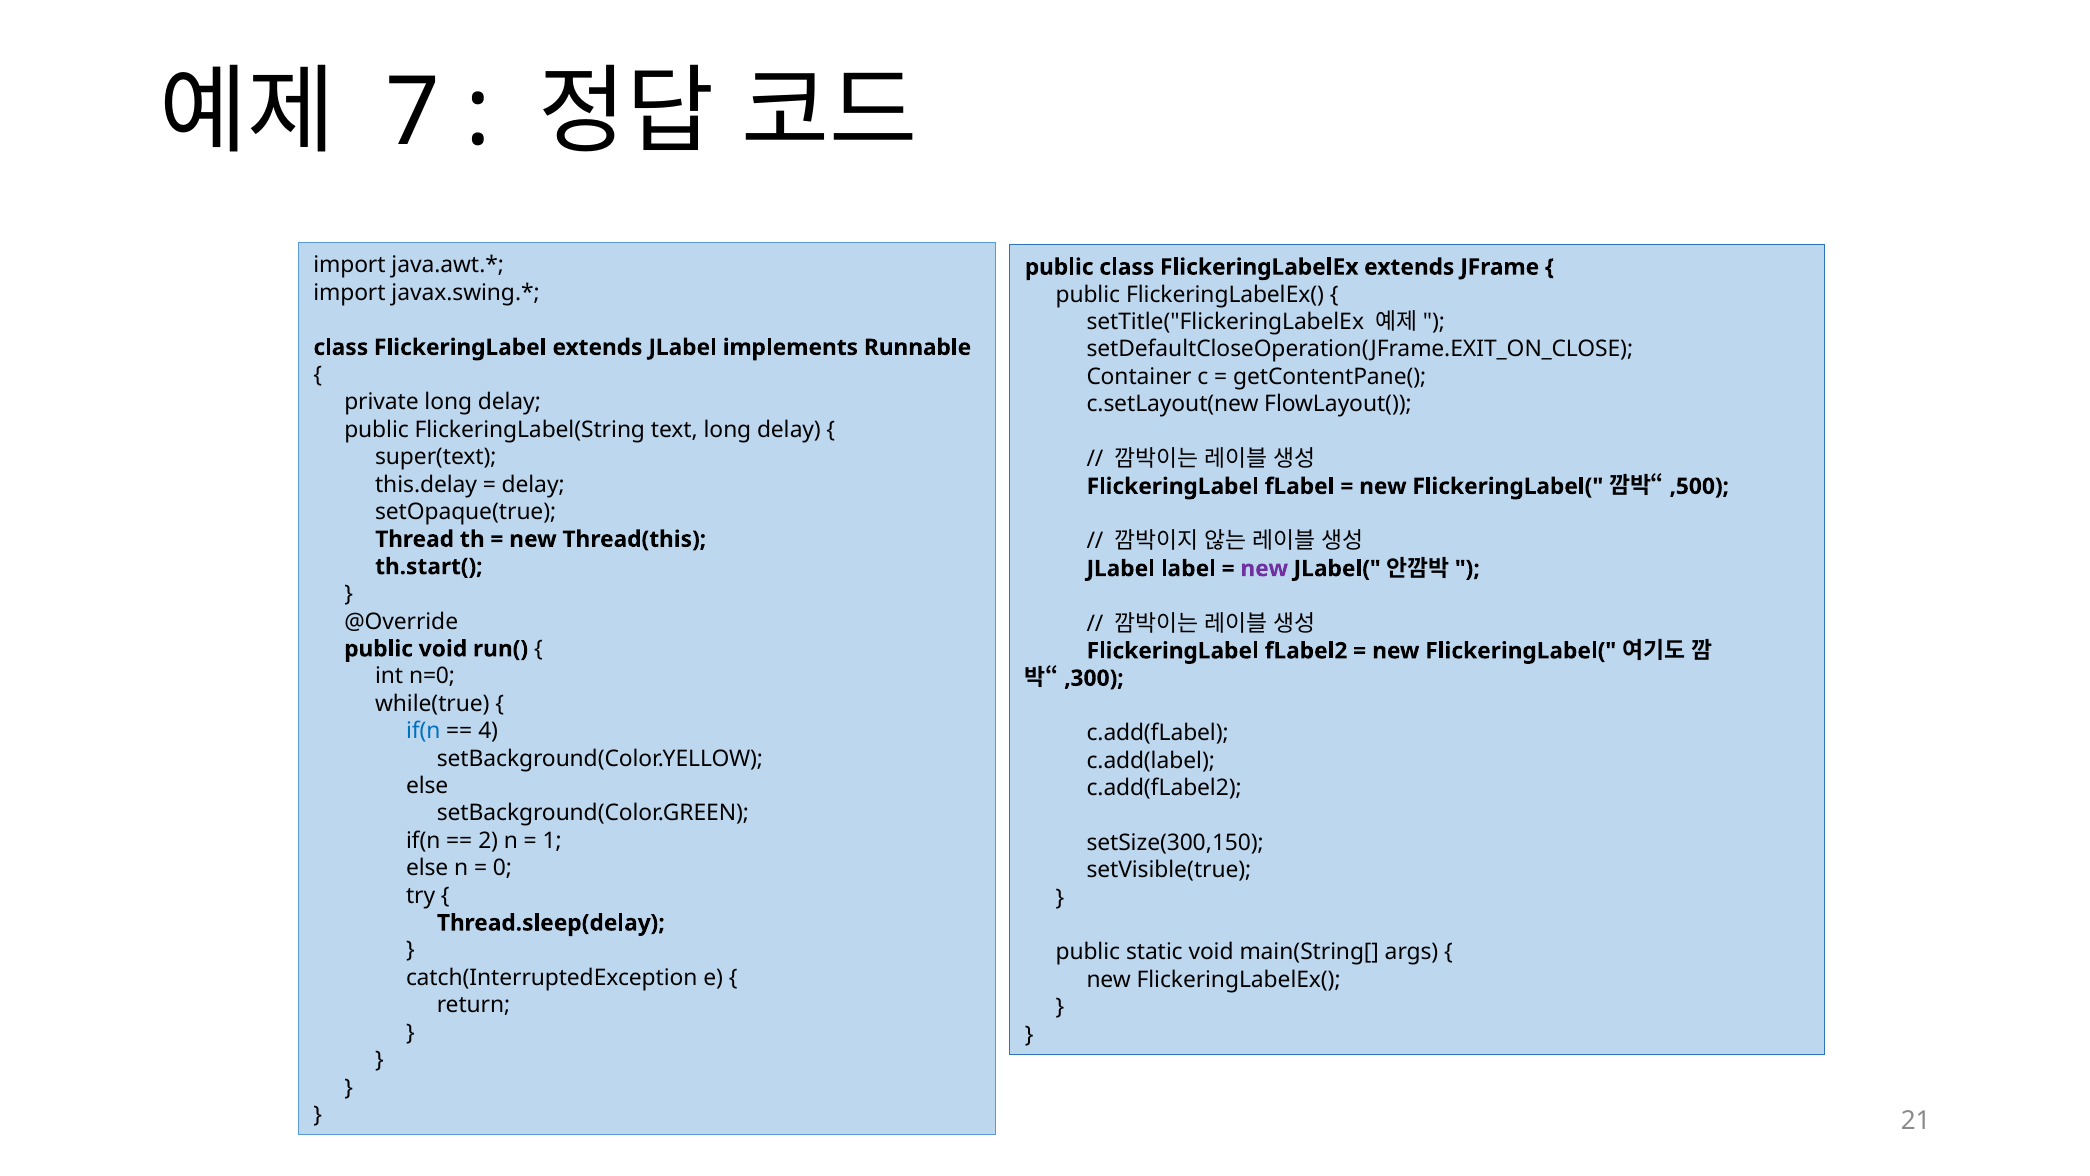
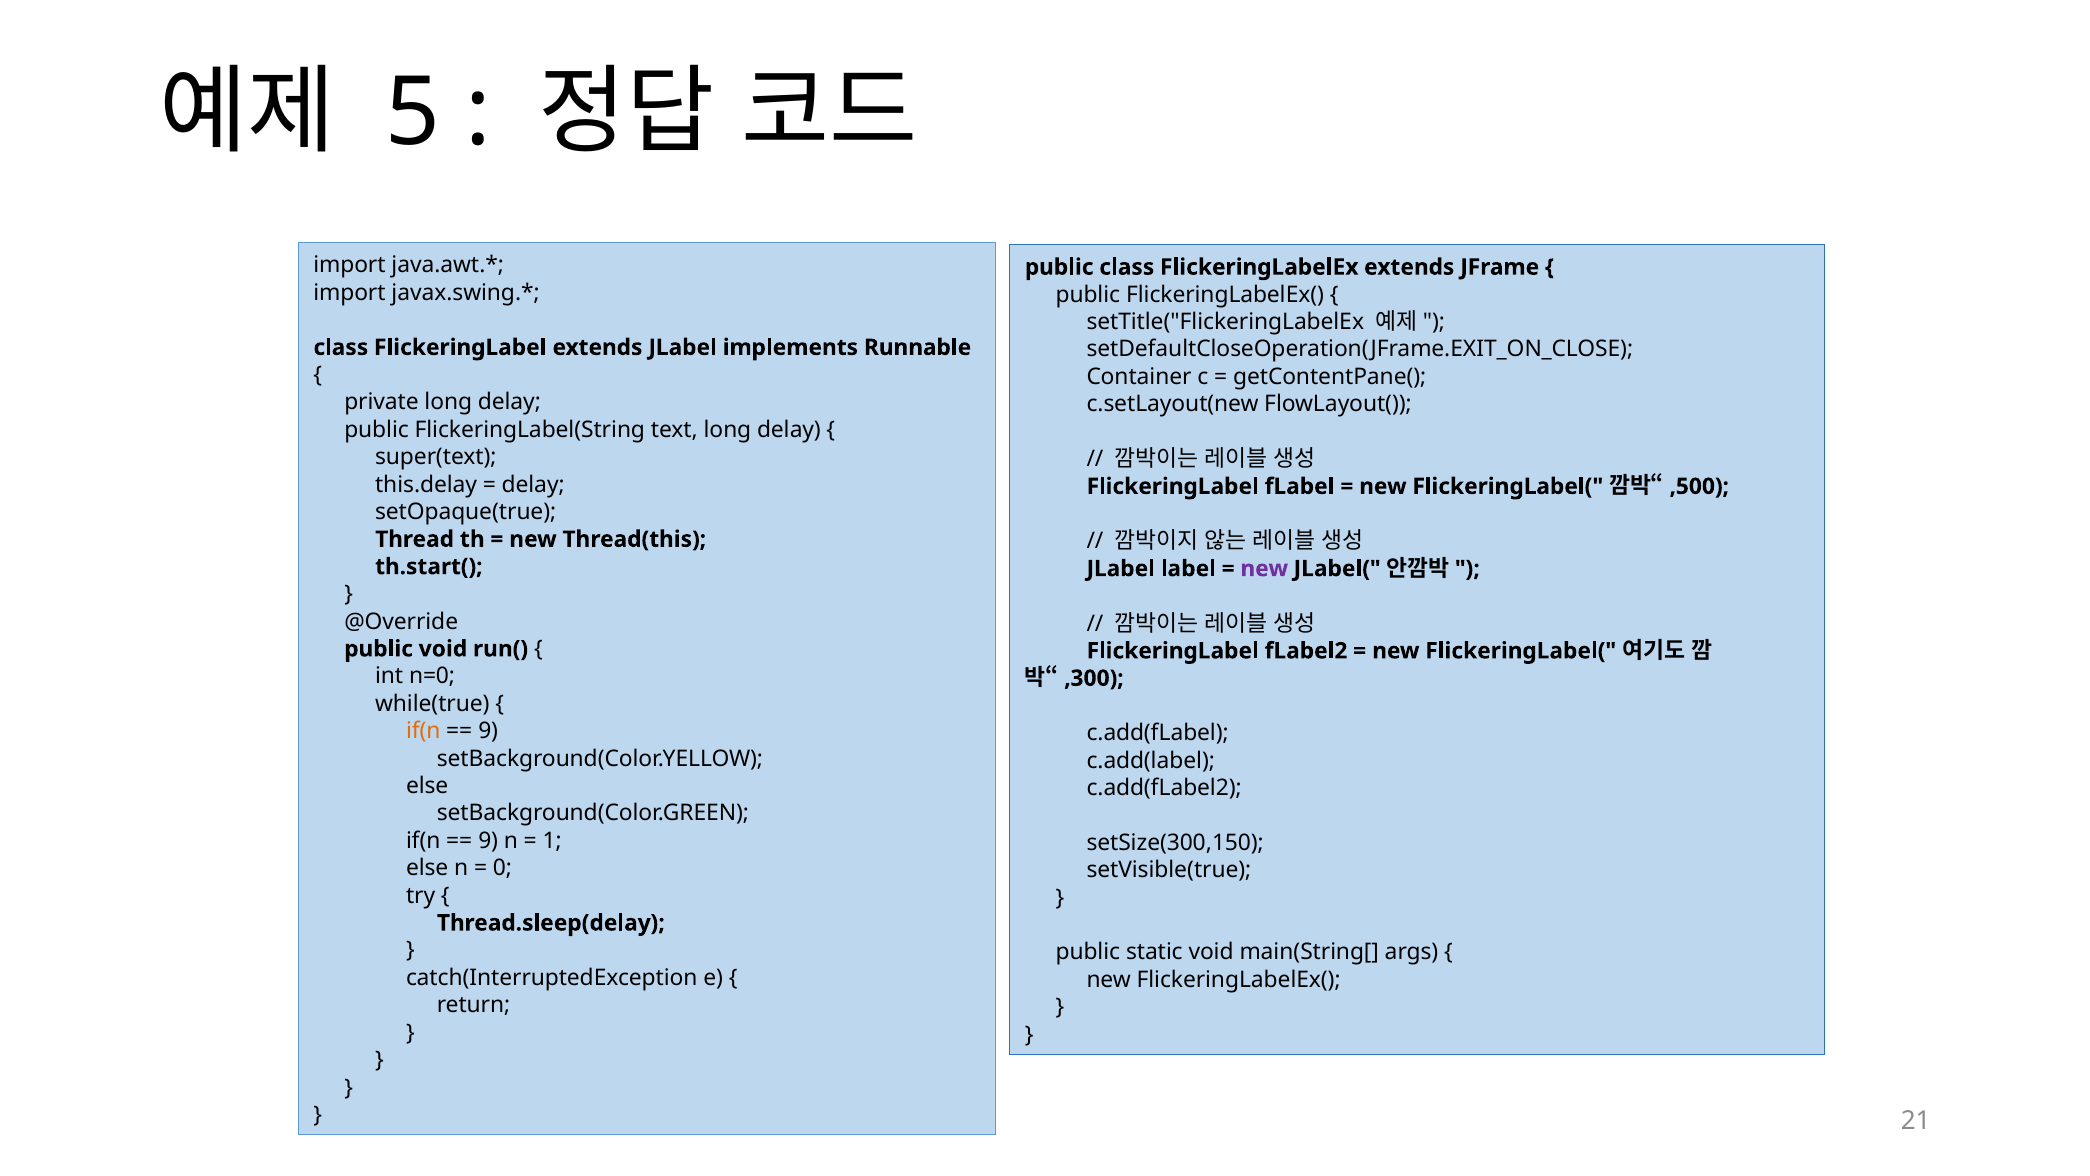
7: 7 -> 5 (413, 113)
if(n colour: blue -> orange (423, 731)
4: 4 -> 9 (488, 731)
2: 2 -> 9 (488, 841)
